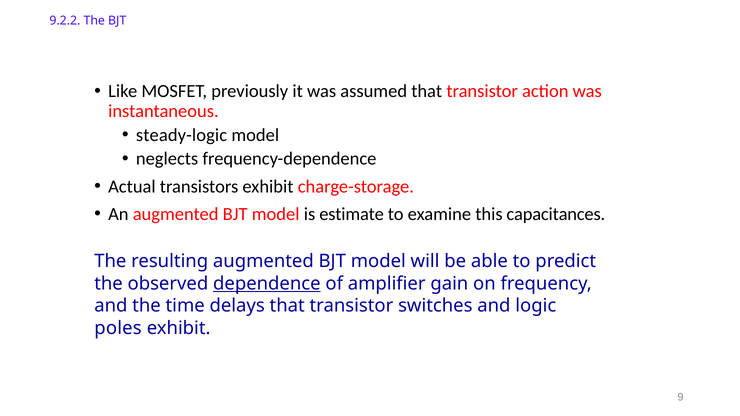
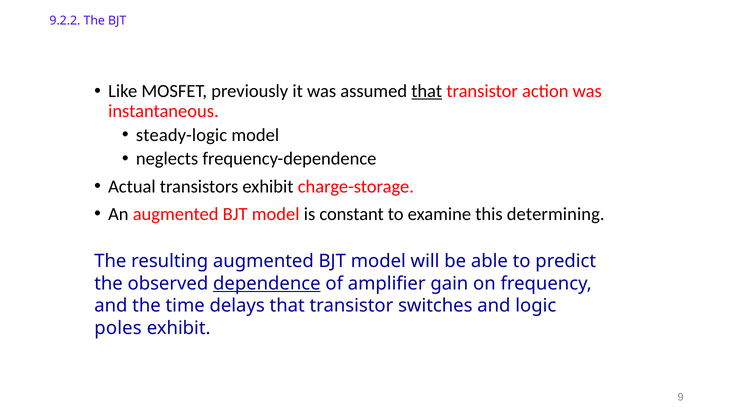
that underline: none -> present (427, 91)
estimate: estimate -> constant (352, 214)
capacitances: capacitances -> determining (556, 214)
